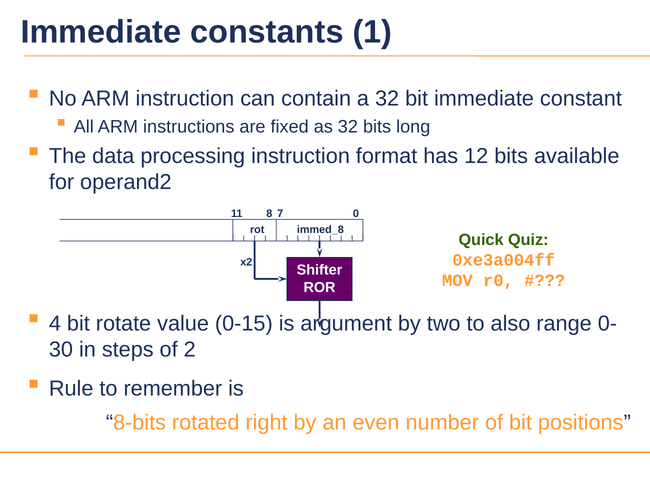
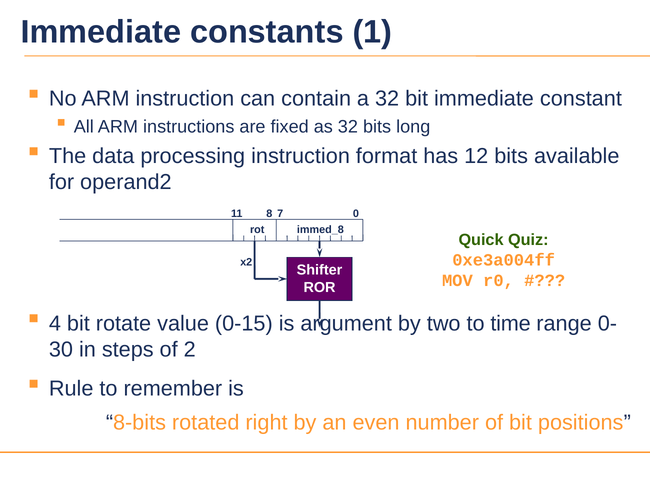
also: also -> time (511, 324)
